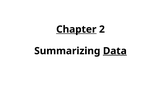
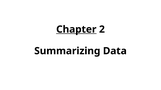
Data underline: present -> none (115, 51)
